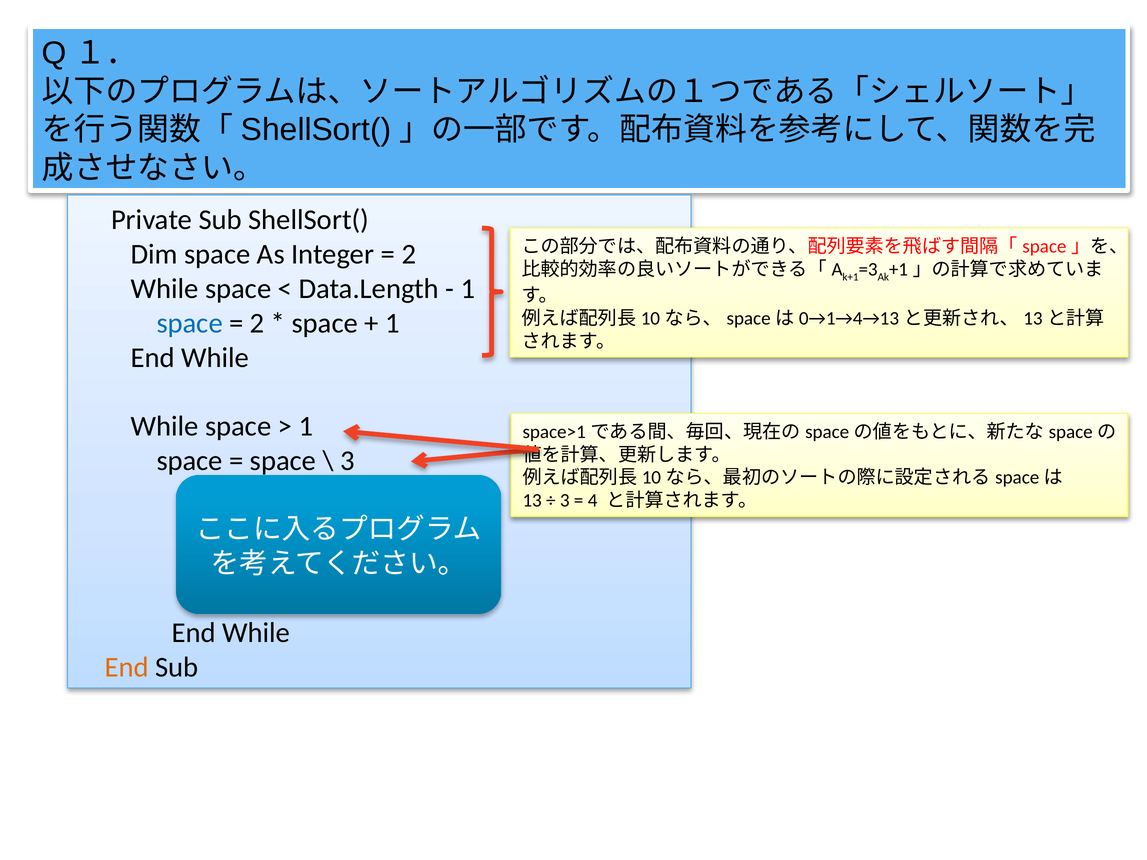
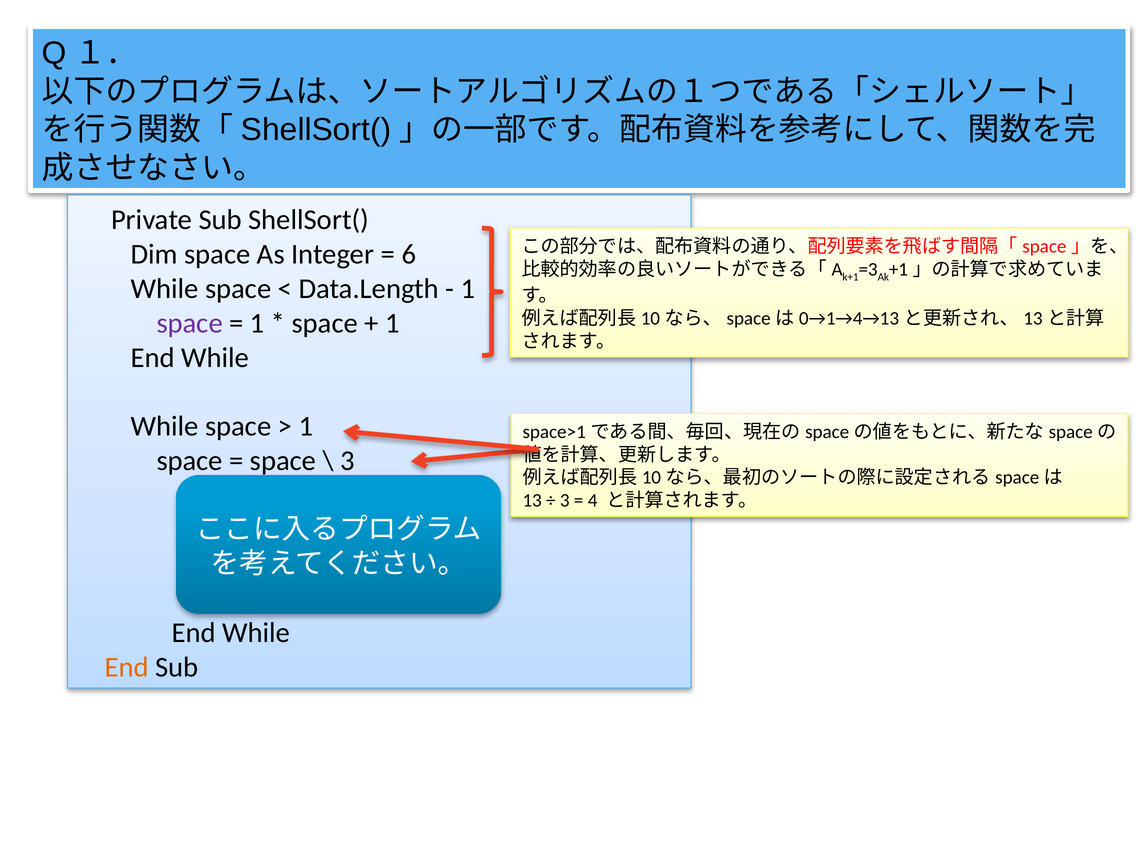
2: 2 -> 6 (409, 254)
space colour: blue -> purple (190, 323)
2: 2 -> 1 (257, 323)
